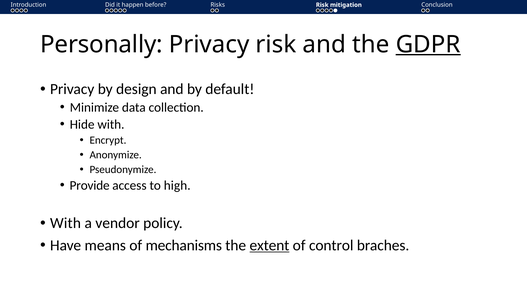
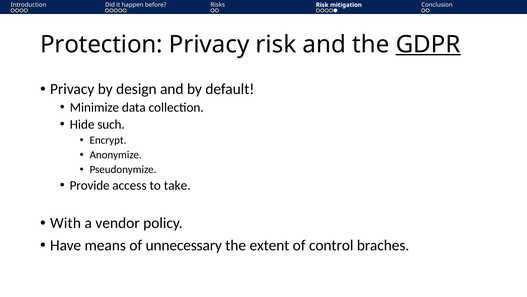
Personally: Personally -> Protection (101, 44)
Hide with: with -> such (111, 124)
high: high -> take (177, 185)
mechanisms: mechanisms -> unnecessary (184, 245)
extent underline: present -> none (269, 245)
